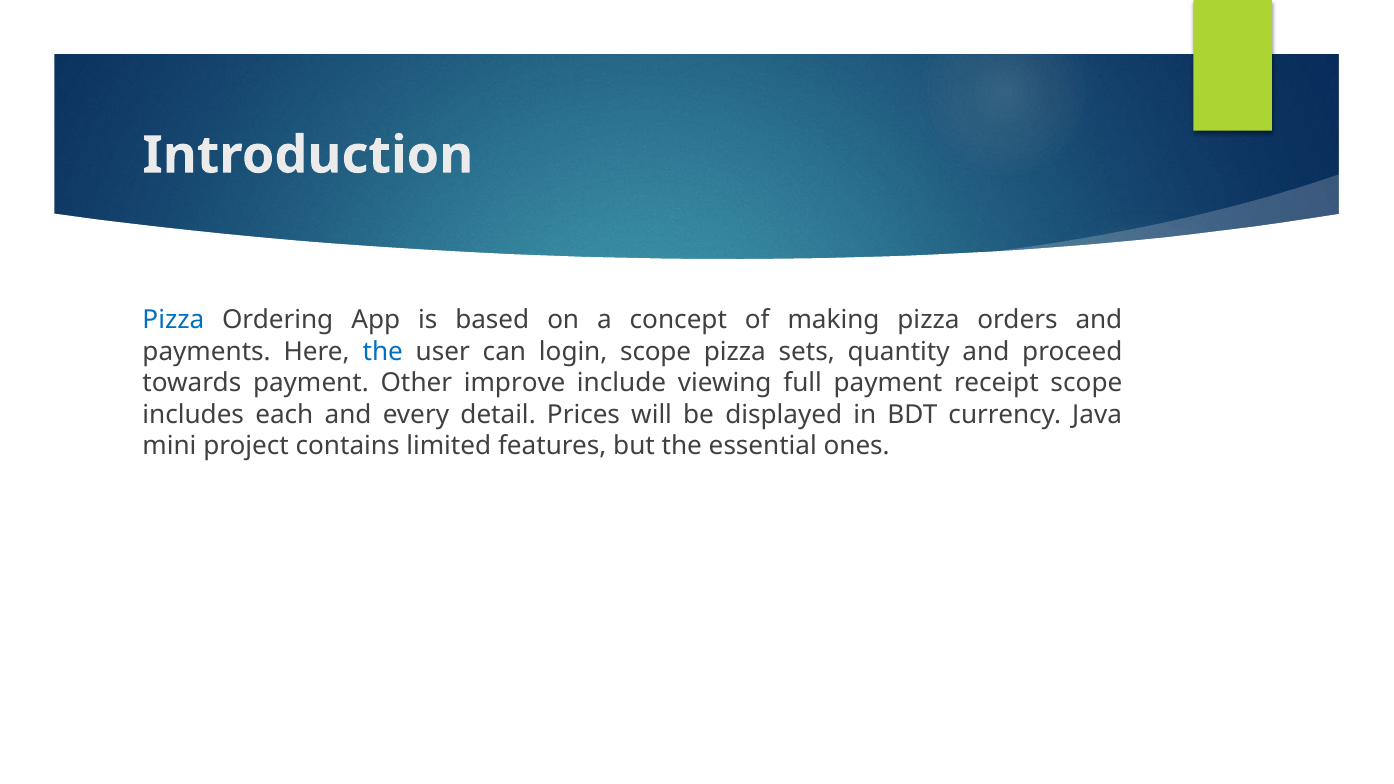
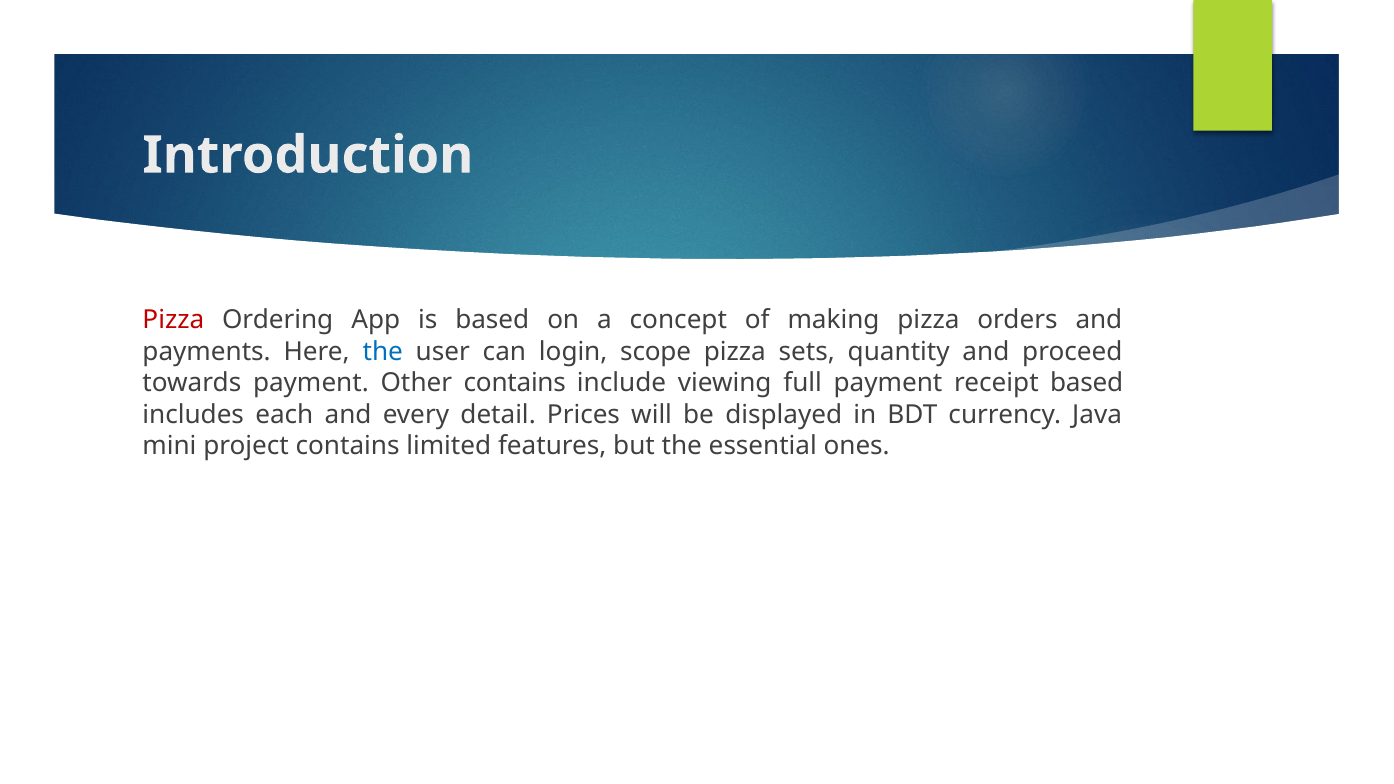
Pizza colour: blue -> red (173, 320)
Other improve: improve -> contains (515, 383)
receipt scope: scope -> based (1087, 383)
